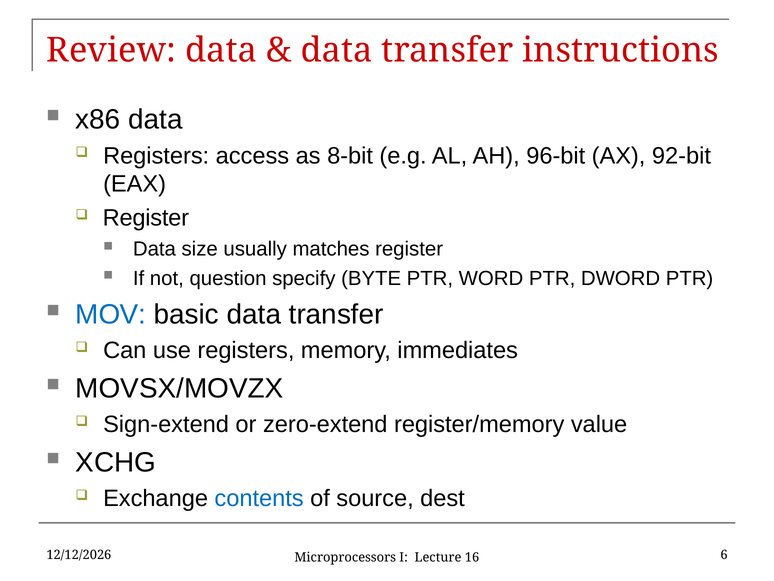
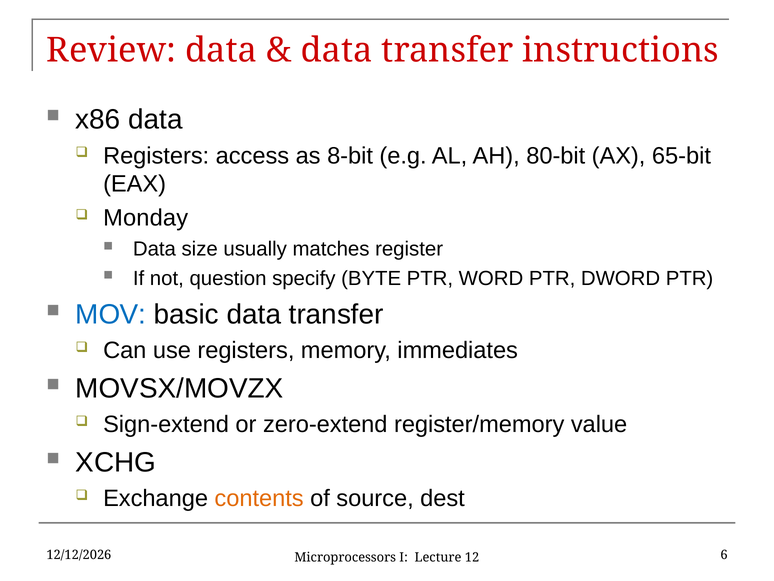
96-bit: 96-bit -> 80-bit (556, 156)
92-bit: 92-bit -> 65-bit (681, 156)
Register: Register -> Monday (146, 218)
contents colour: blue -> orange (259, 498)
16: 16 -> 12 (472, 557)
